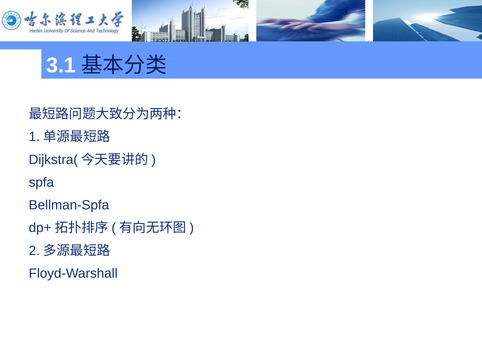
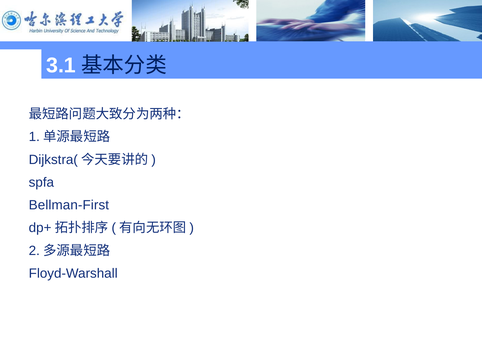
Bellman-Spfa: Bellman-Spfa -> Bellman-First (69, 205)
